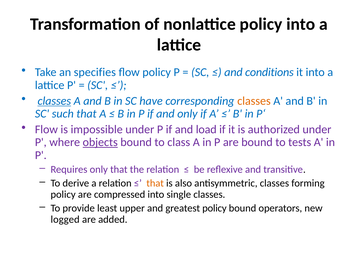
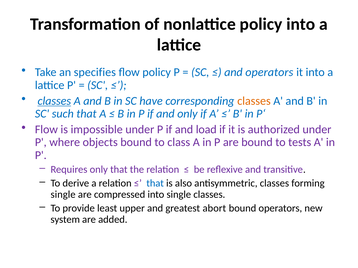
and conditions: conditions -> operators (269, 72)
objects underline: present -> none (100, 143)
that colour: orange -> blue (155, 184)
policy: policy -> single (63, 195)
greatest policy: policy -> abort (214, 209)
logged: logged -> system (65, 220)
